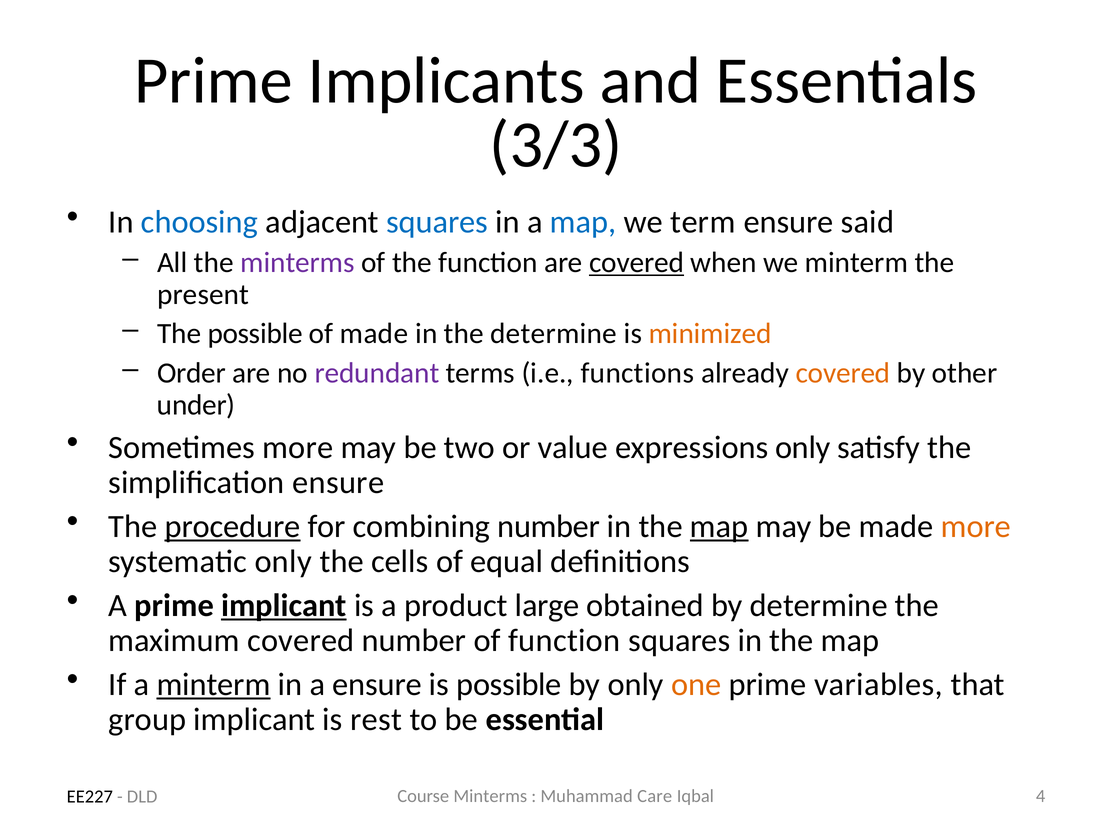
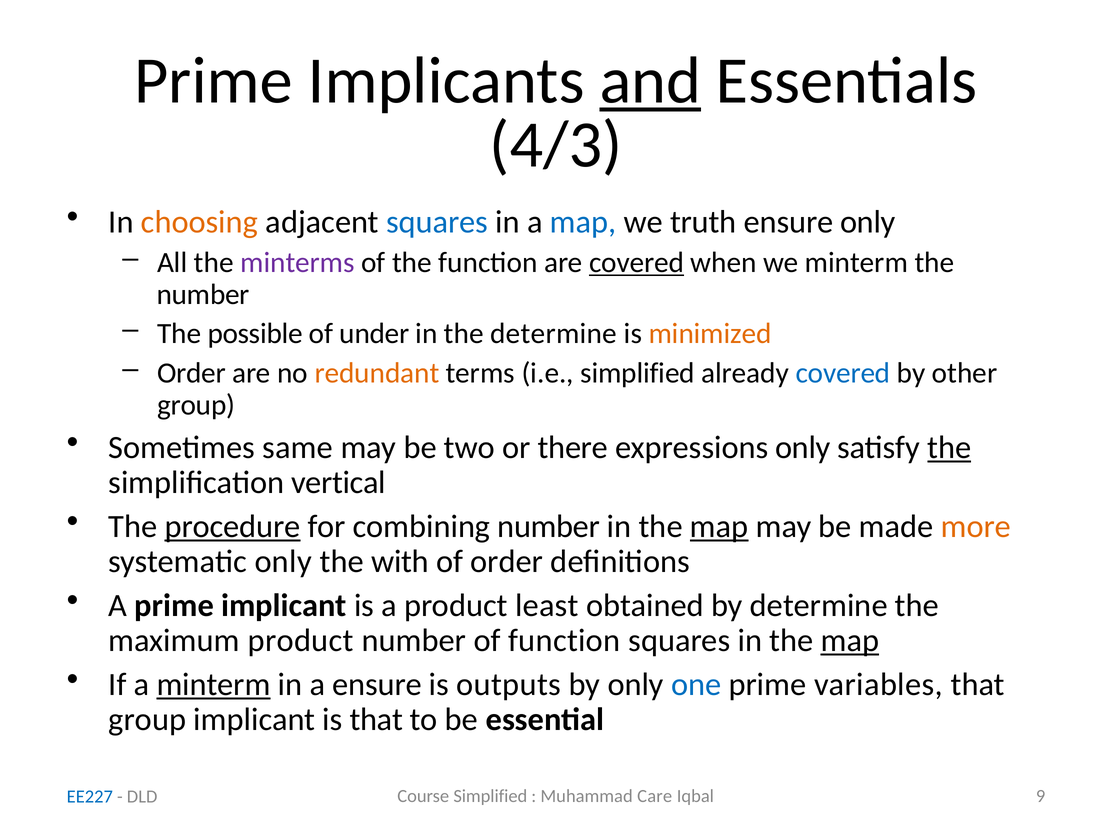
and underline: none -> present (650, 81)
3/3: 3/3 -> 4/3 (556, 145)
choosing colour: blue -> orange (199, 222)
term: term -> truth (703, 222)
ensure said: said -> only (868, 222)
present: present -> number (203, 294)
of made: made -> under (374, 334)
redundant colour: purple -> orange (377, 373)
i.e functions: functions -> simplified (638, 373)
covered colour: orange -> blue (843, 373)
under: under -> group (196, 405)
Sometimes more: more -> same (298, 448)
value: value -> there (573, 448)
the underline: none -> present (949, 448)
simplification ensure: ensure -> vertical (338, 483)
cells: cells -> with (400, 562)
of equal: equal -> order (507, 562)
implicant underline: present -> none (284, 606)
large: large -> least (547, 606)
maximum covered: covered -> product (301, 641)
map underline: none -> present (850, 641)
is possible: possible -> outputs (509, 684)
one colour: orange -> blue (696, 684)
is rest: rest -> that (376, 719)
Course Minterms: Minterms -> Simplified (490, 796)
4: 4 -> 9 (1041, 796)
EE227 colour: black -> blue (90, 796)
